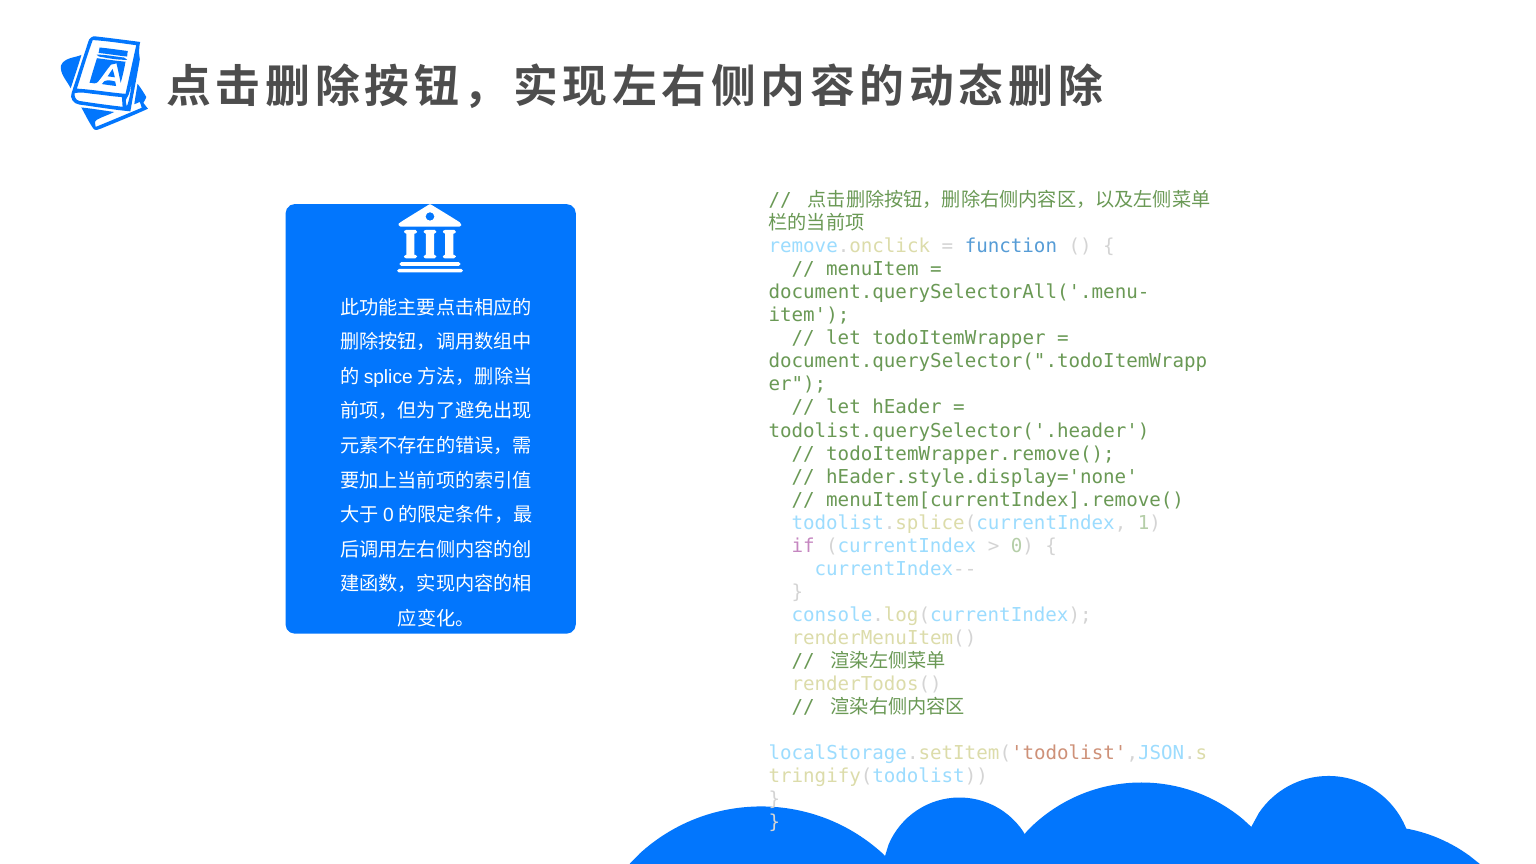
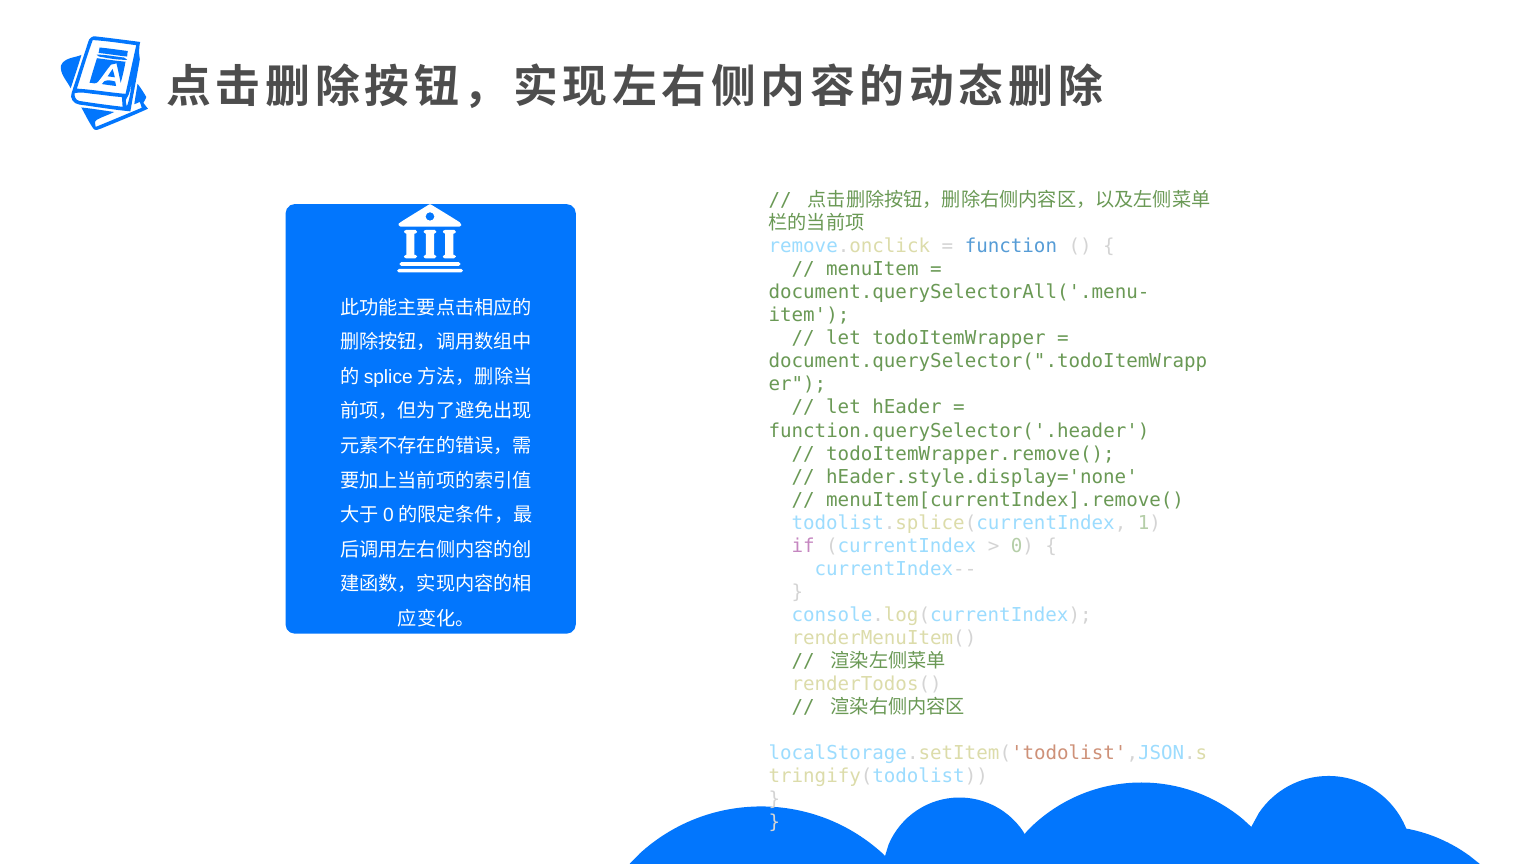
todolist.querySelector('.header: todolist.querySelector('.header -> function.querySelector('.header (959, 431)
